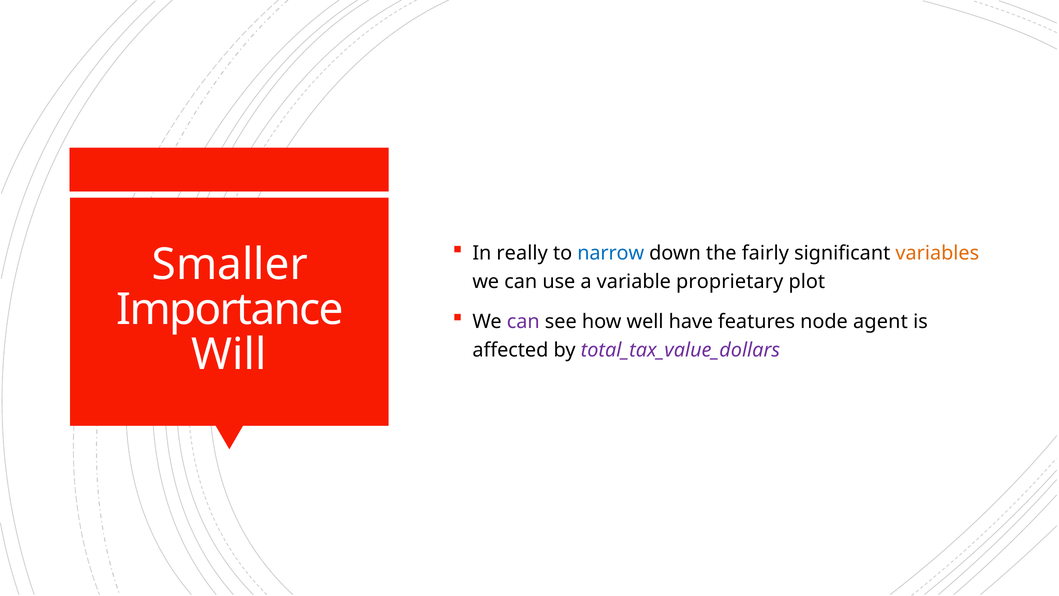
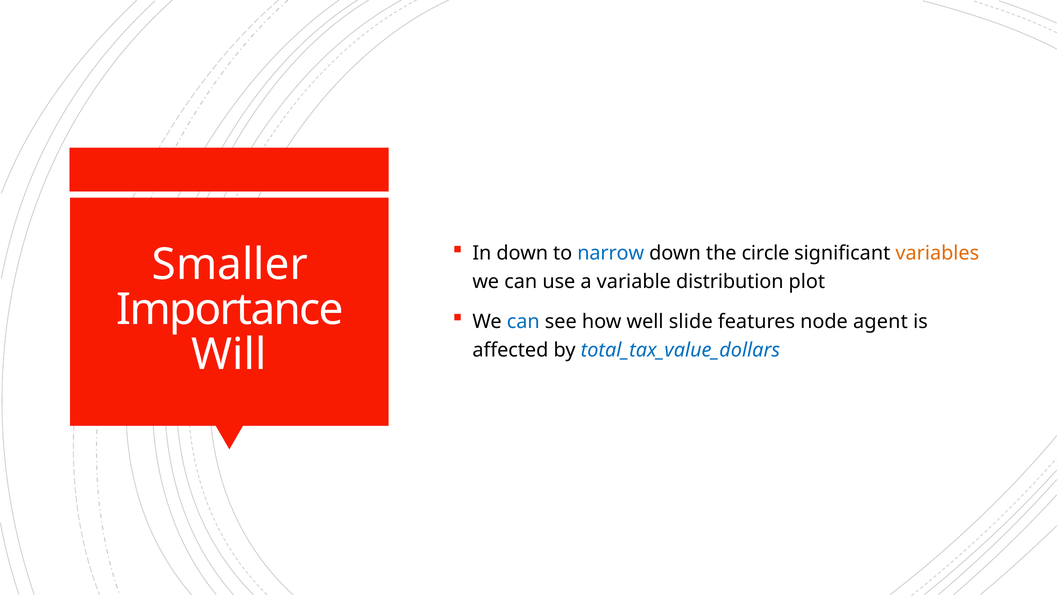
In really: really -> down (522, 253)
fairly: fairly -> circle (765, 253)
proprietary: proprietary -> distribution (730, 282)
can colour: purple -> blue (523, 321)
have: have -> slide (691, 321)
total_tax_value_dollars colour: purple -> blue (680, 350)
